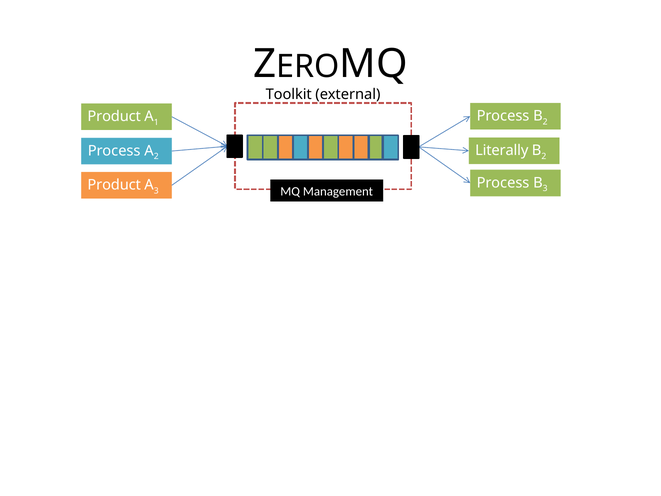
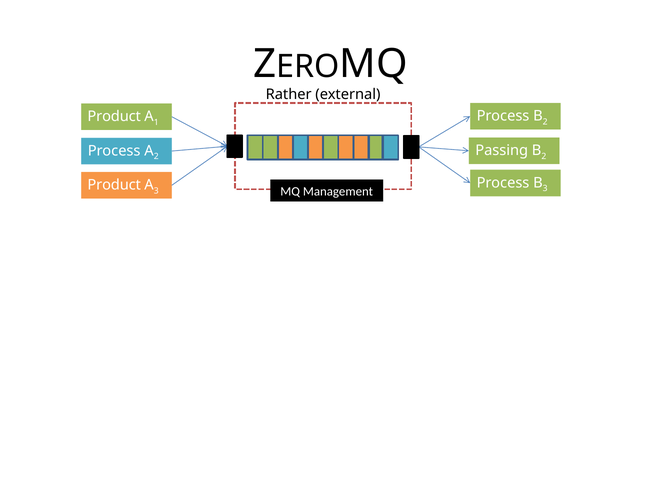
Toolkit: Toolkit -> Rather (289, 94)
Literally: Literally -> Passing (502, 151)
